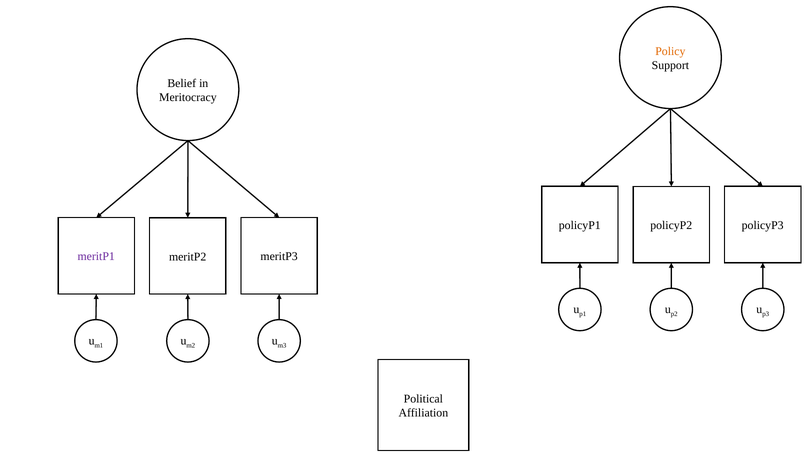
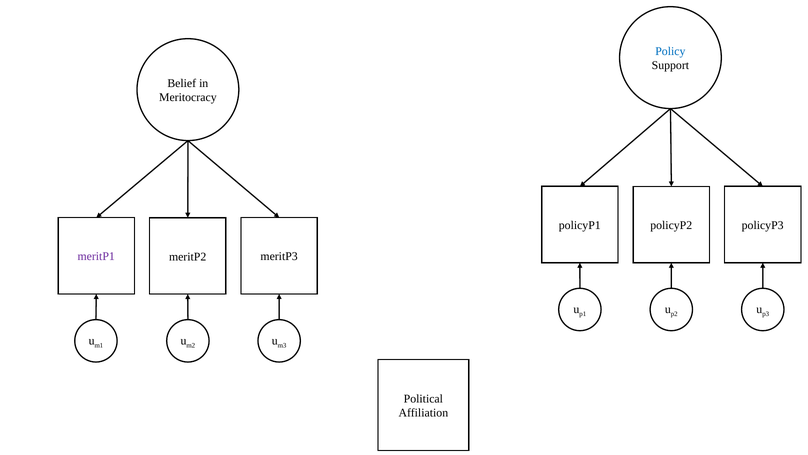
Policy colour: orange -> blue (670, 51)
